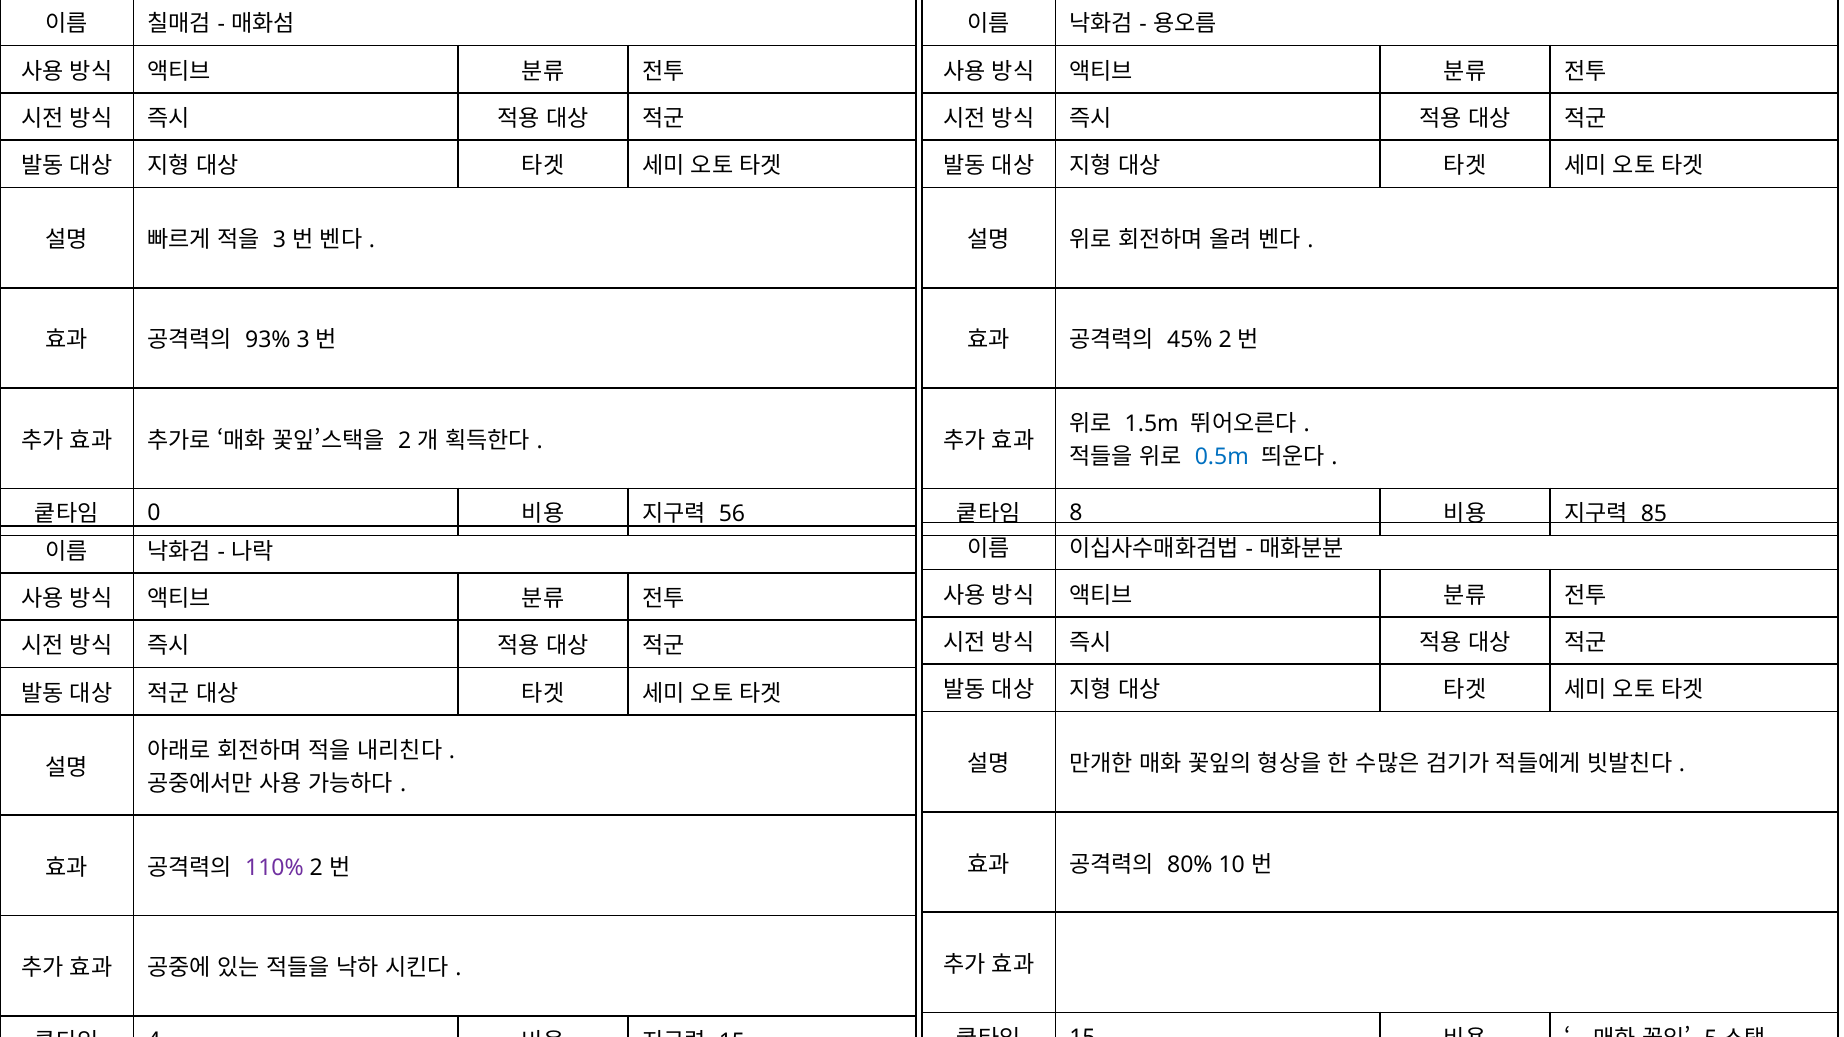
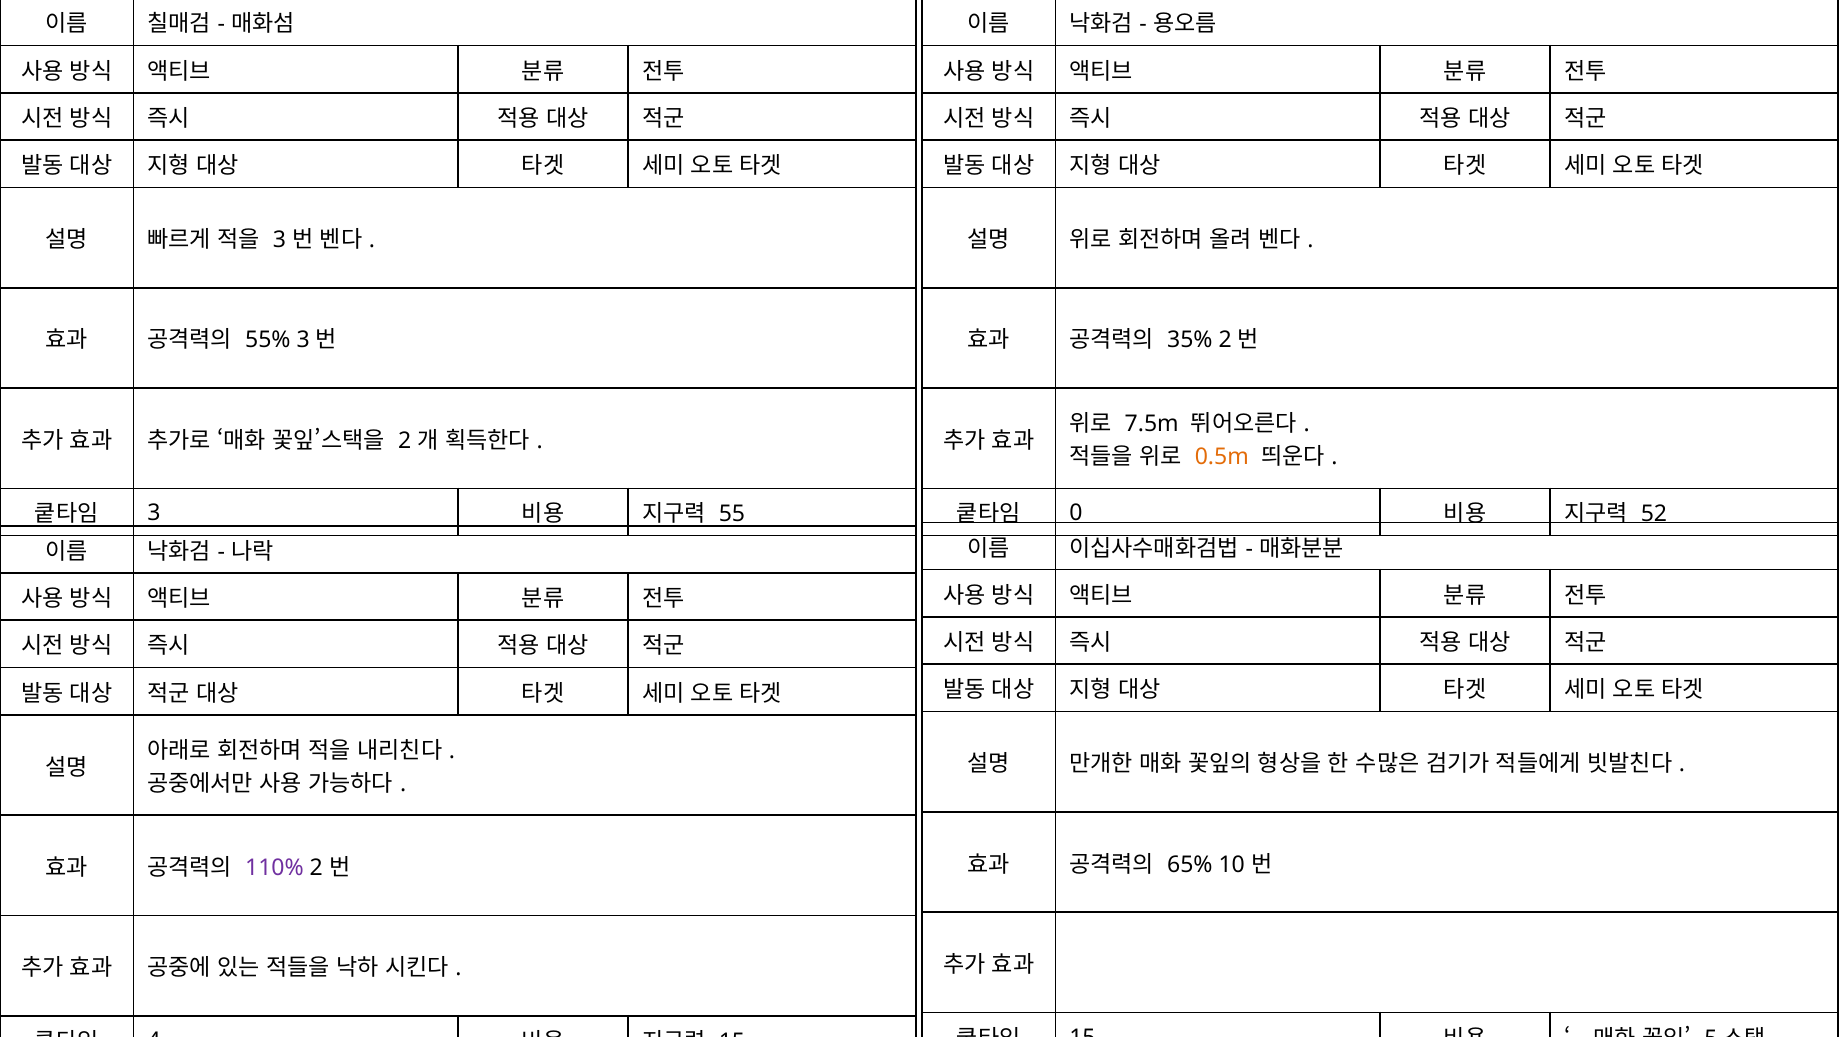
93%: 93% -> 55% (268, 340)
45%: 45% -> 35% (1190, 340)
1.5m: 1.5m -> 7.5m (1152, 424)
0.5m colour: blue -> orange (1222, 457)
0: 0 -> 3 (154, 513)
56: 56 -> 55 (732, 515)
8: 8 -> 0 (1076, 513)
85: 85 -> 52 (1654, 515)
80%: 80% -> 65% (1190, 865)
